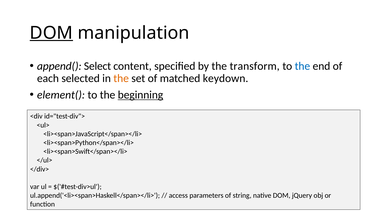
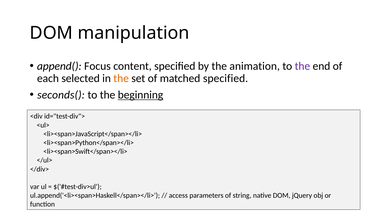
DOM underline: present -> none (51, 33)
Select: Select -> Focus (97, 66)
transform: transform -> animation (255, 66)
the colour: blue -> purple (302, 66)
matched keydown: keydown -> specified (226, 78)
element(: element( -> seconds( (61, 95)
